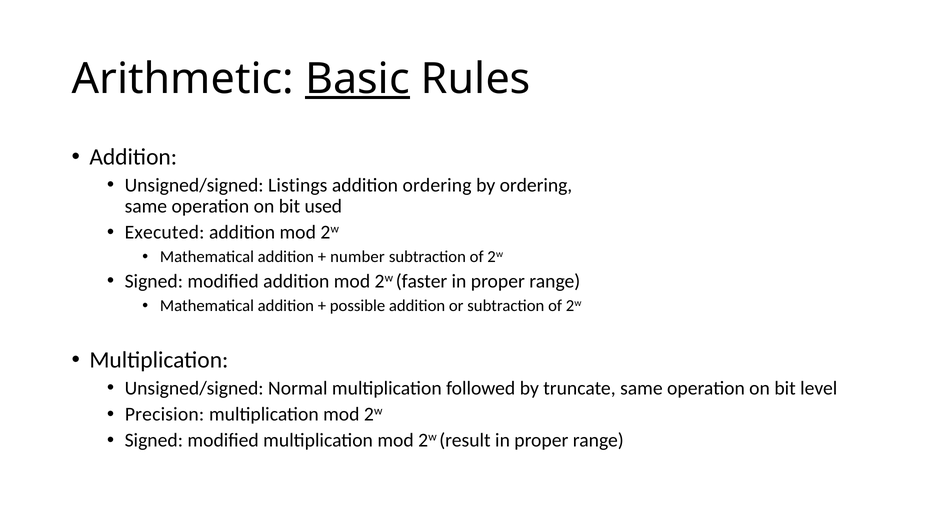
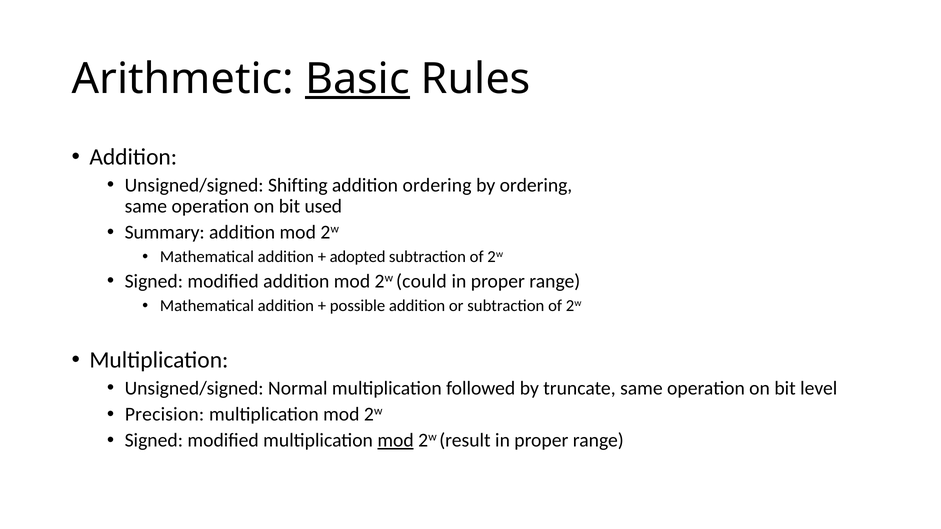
Listings: Listings -> Shifting (298, 185)
Executed: Executed -> Summary (165, 232)
number: number -> adopted (358, 257)
faster: faster -> could (421, 281)
mod underline: none -> present (396, 441)
